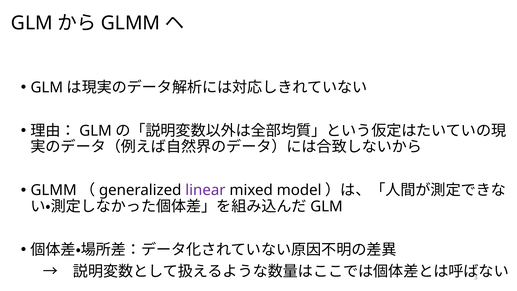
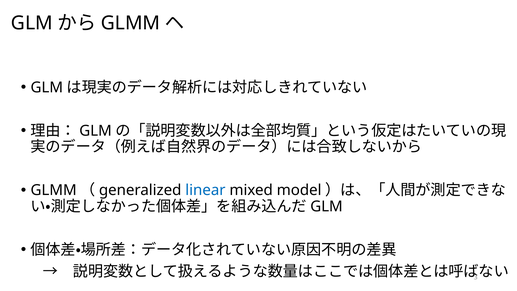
linear colour: purple -> blue (205, 190)
